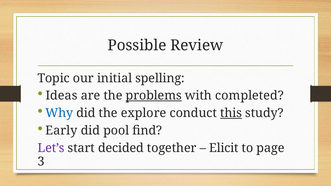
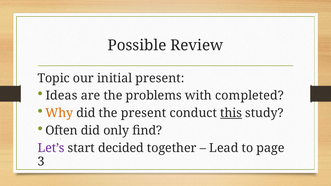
initial spelling: spelling -> present (160, 78)
problems underline: present -> none (154, 96)
Why colour: blue -> orange (59, 113)
the explore: explore -> present (144, 113)
Early: Early -> Often (62, 131)
pool: pool -> only (116, 131)
Elicit: Elicit -> Lead (224, 148)
